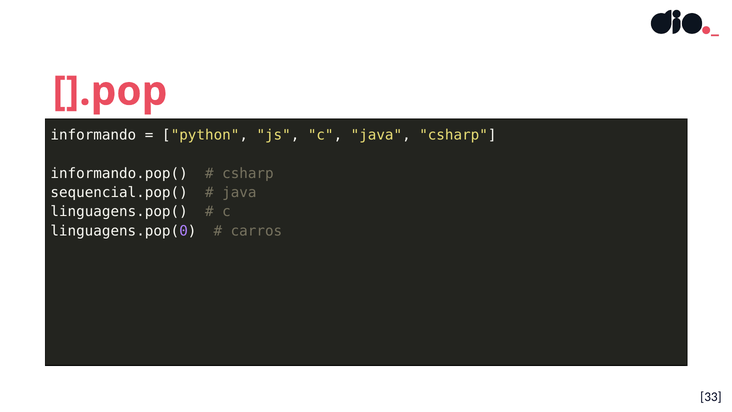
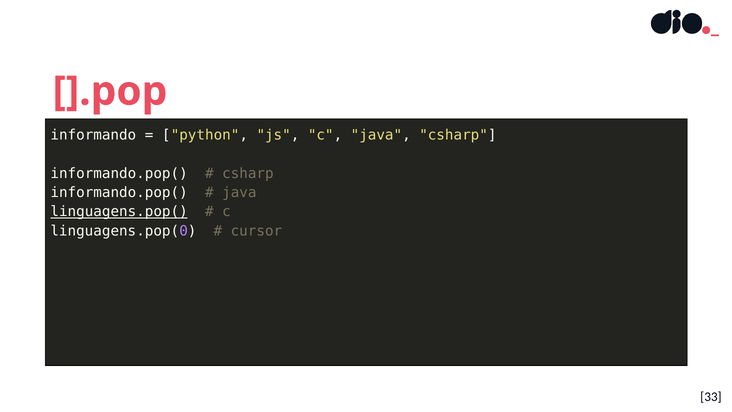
sequencial.pop(: sequencial.pop( -> informando.pop( (119, 192)
linguagens.pop( underline: none -> present (119, 212)
carros: carros -> cursor (256, 231)
